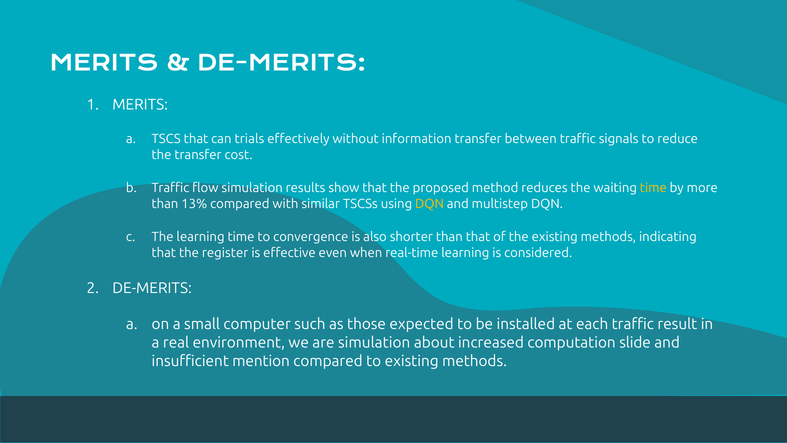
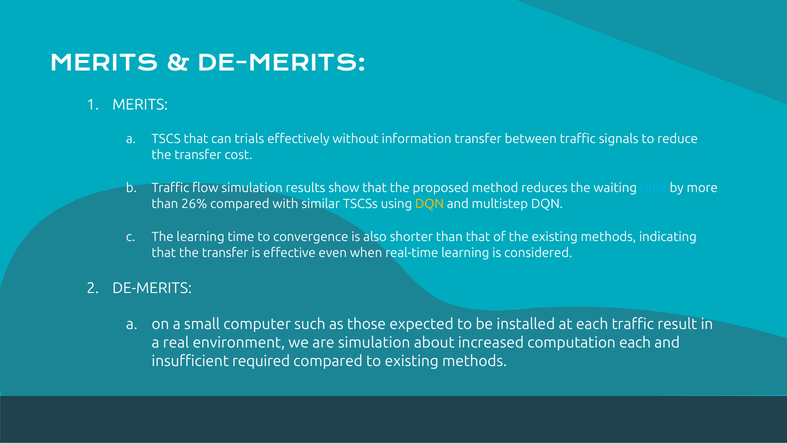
time colour: yellow -> light blue (653, 188)
13%: 13% -> 26% (194, 204)
that the register: register -> transfer (225, 253)
computation slide: slide -> each (635, 342)
mention: mention -> required (261, 361)
